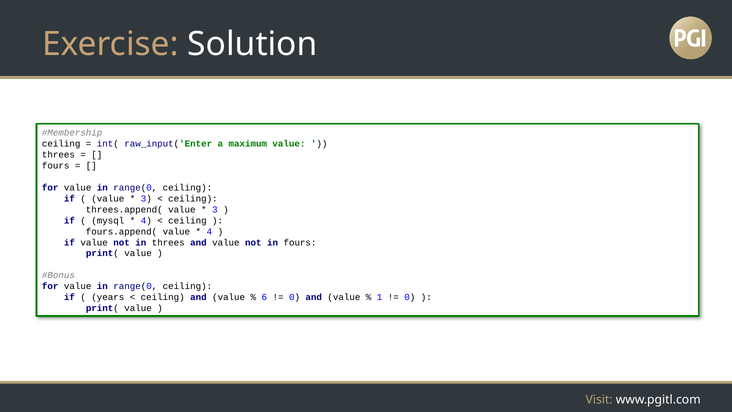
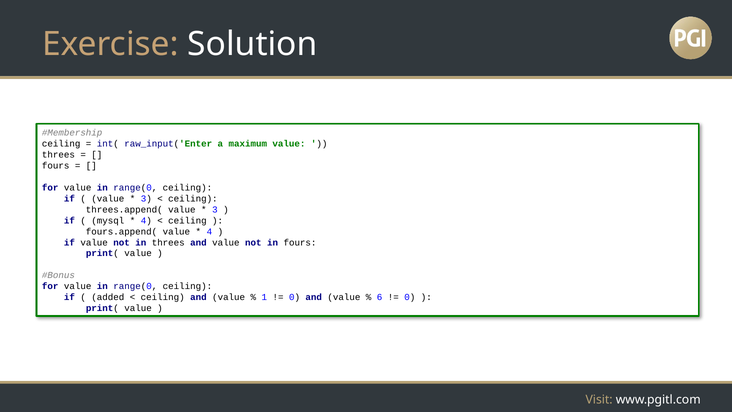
years: years -> added (108, 297)
6: 6 -> 1 (264, 297)
1: 1 -> 6 (380, 297)
